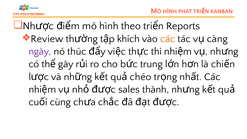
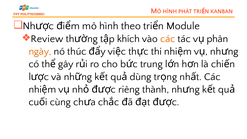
Reports: Reports -> Module (183, 26)
càng: càng -> phân (217, 39)
ngày colour: purple -> orange (40, 51)
chéo: chéo -> dùng (141, 77)
sales: sales -> riêng (129, 89)
